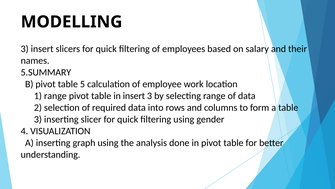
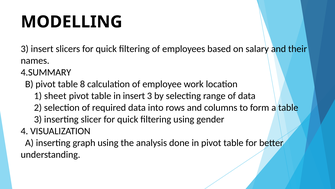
5.SUMMARY: 5.SUMMARY -> 4.SUMMARY (46, 72)
5: 5 -> 8 (83, 84)
1 range: range -> sheet (55, 96)
